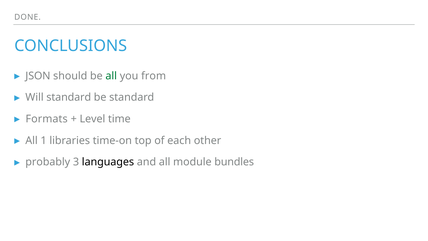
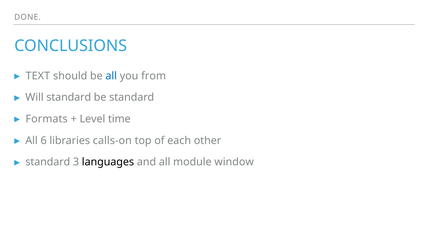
JSON: JSON -> TEXT (38, 76)
all colour: green -> blue (111, 76)
1: 1 -> 6 (44, 140)
time-on: time-on -> calls-on (112, 140)
probably: probably -> standard (48, 162)
bundles: bundles -> window (234, 162)
